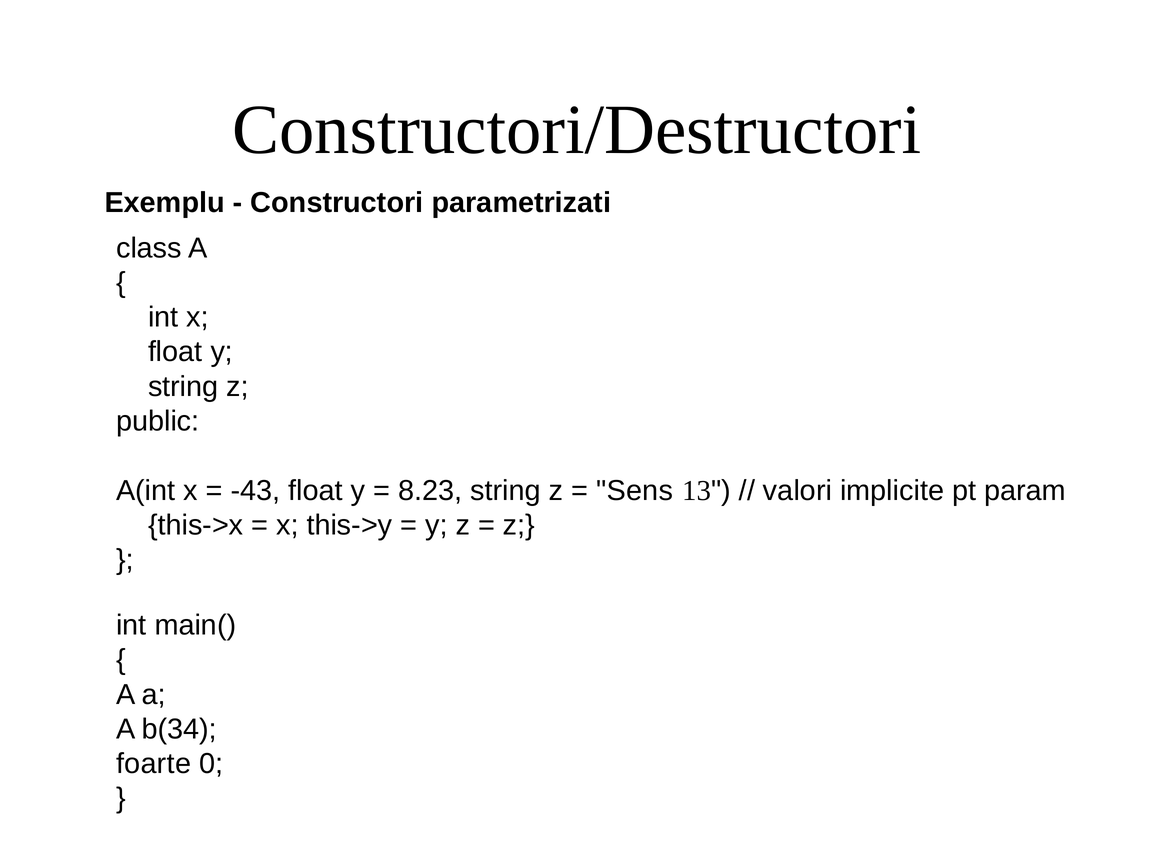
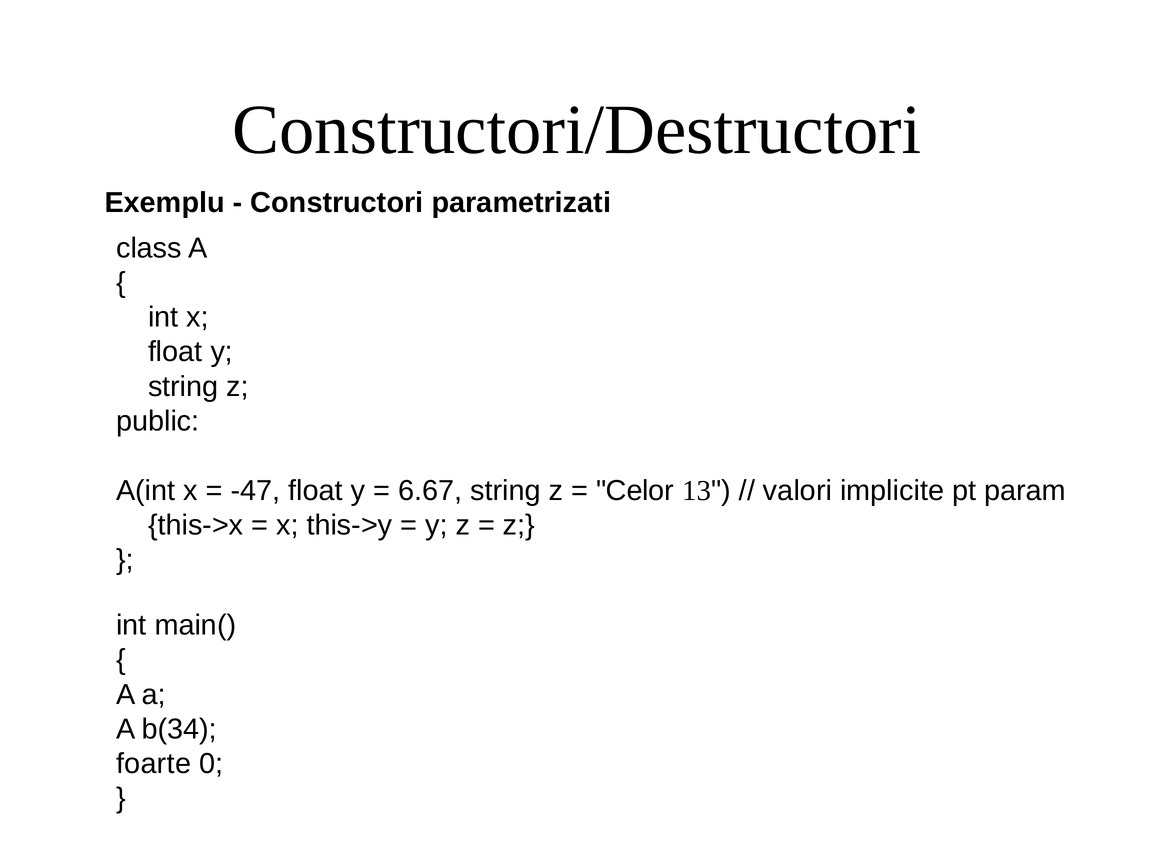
-43: -43 -> -47 (255, 491)
8.23: 8.23 -> 6.67 (430, 491)
Sens: Sens -> Celor (635, 491)
